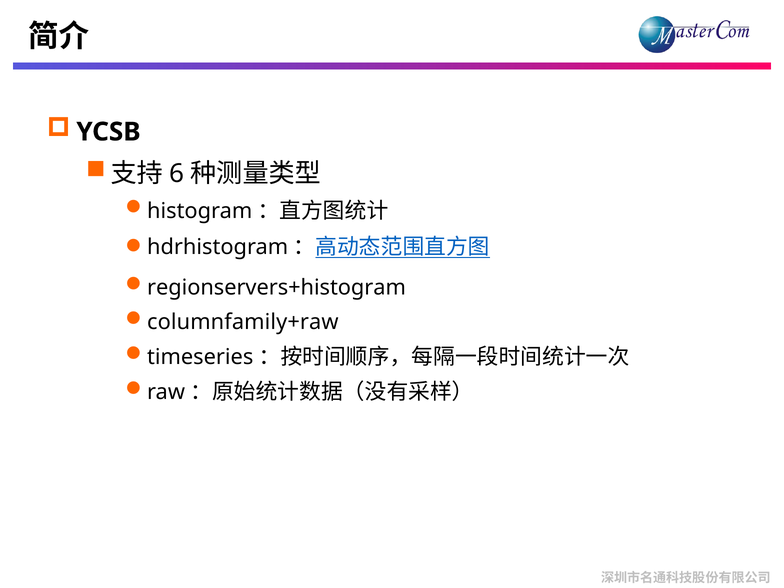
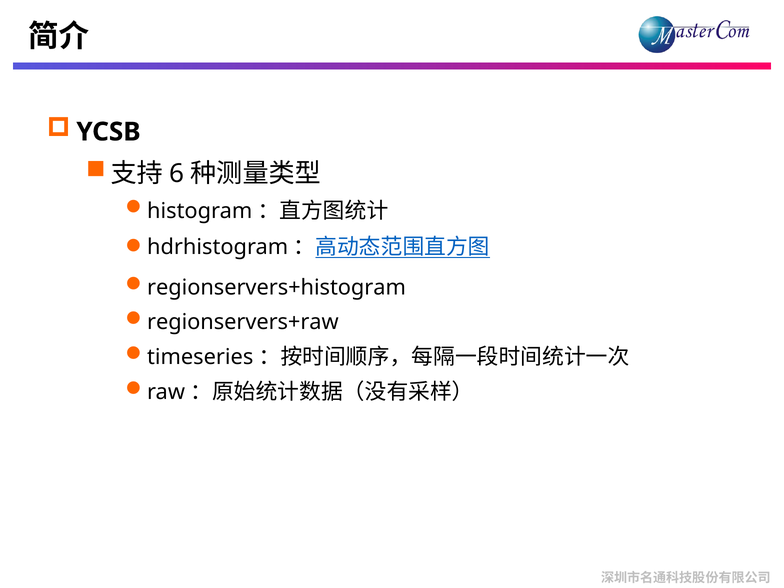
columnfamily+raw: columnfamily+raw -> regionservers+raw (243, 322)
